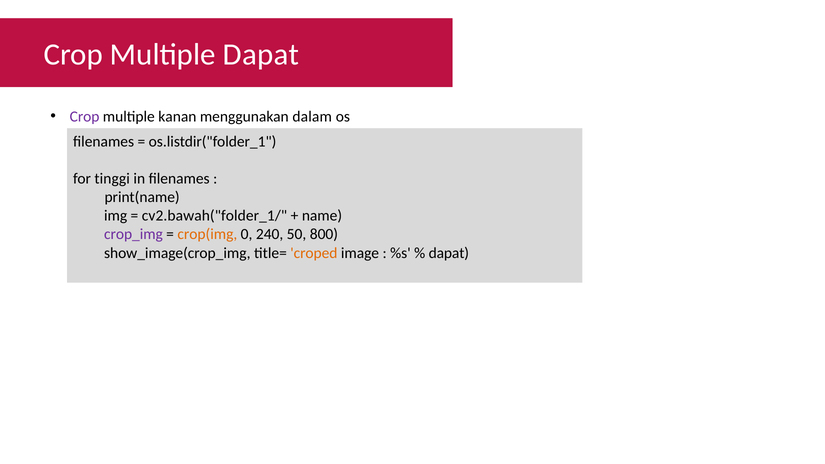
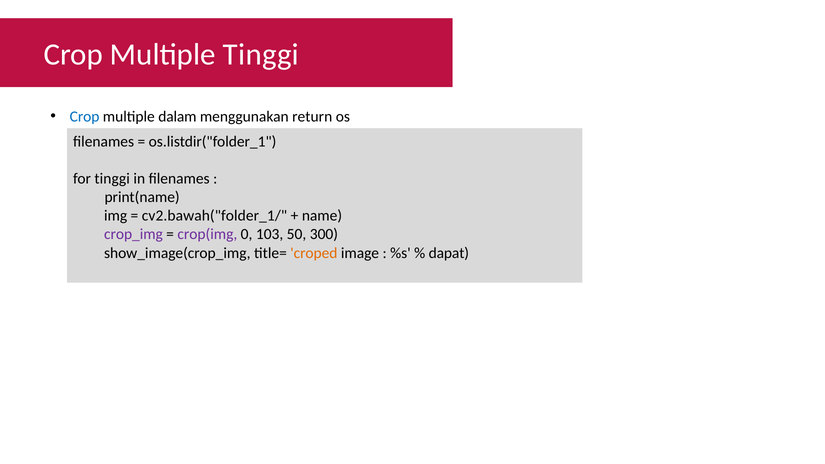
Multiple Dapat: Dapat -> Tinggi (261, 55)
Crop colour: purple -> blue (85, 117)
kanan: kanan -> dalam (177, 117)
dalam: dalam -> return (312, 117)
crop(img colour: orange -> purple (207, 234)
240: 240 -> 103 (270, 234)
800: 800 -> 300 (324, 234)
